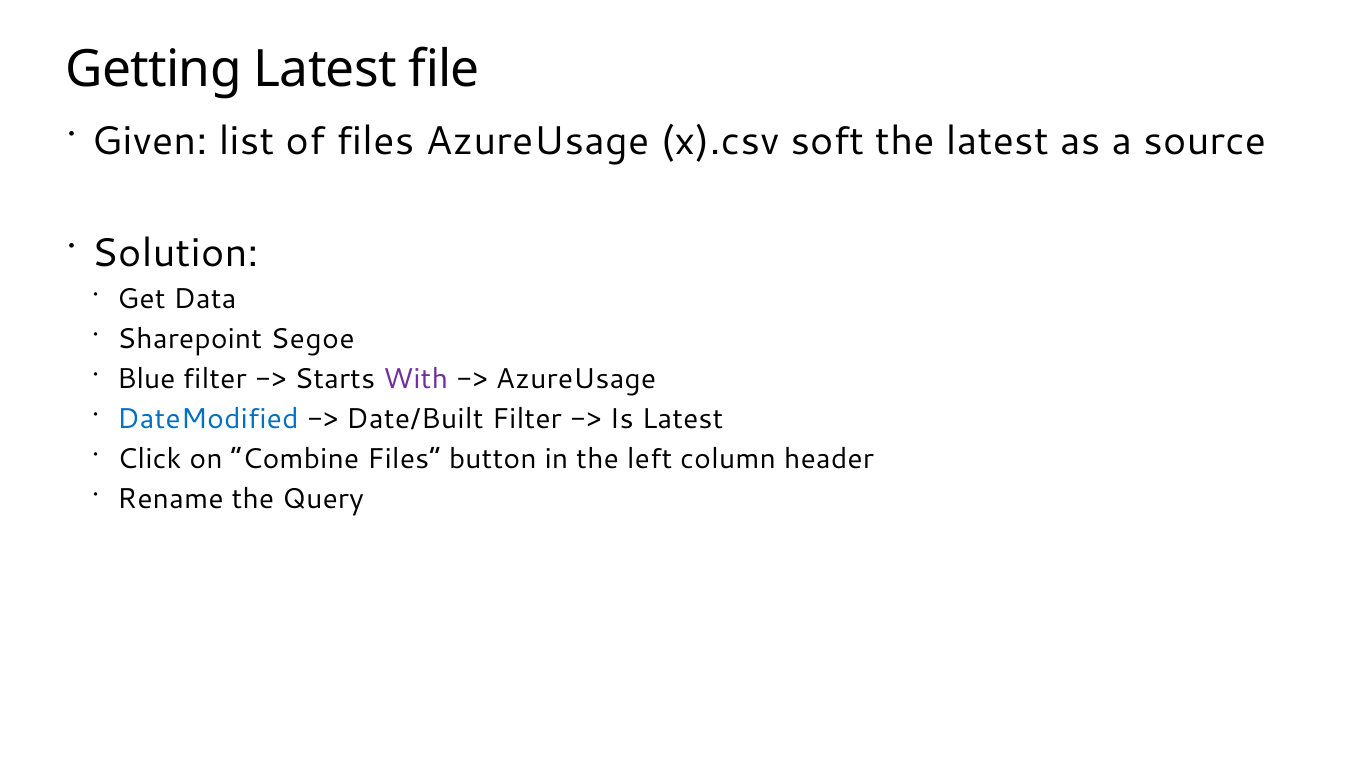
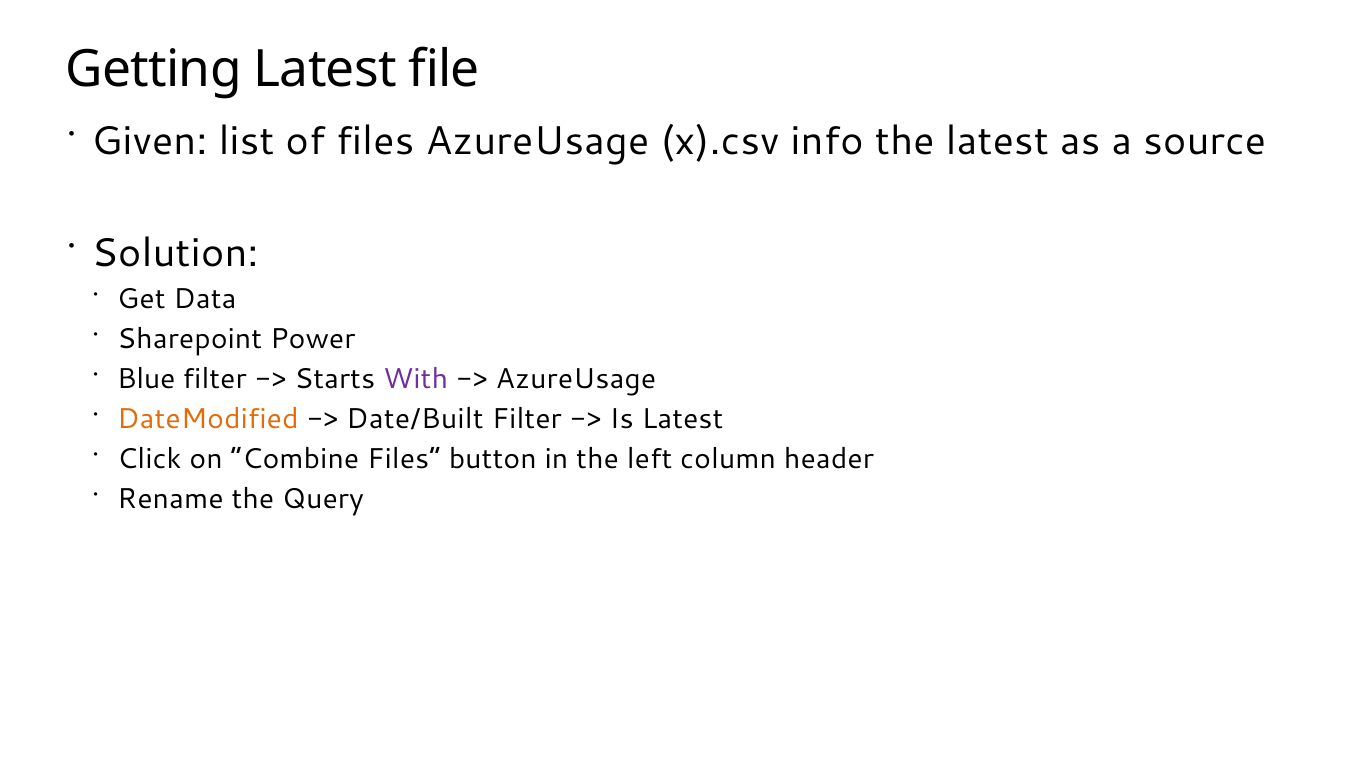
soft: soft -> info (827, 141)
Segoe: Segoe -> Power (313, 339)
DateModified colour: blue -> orange (208, 419)
